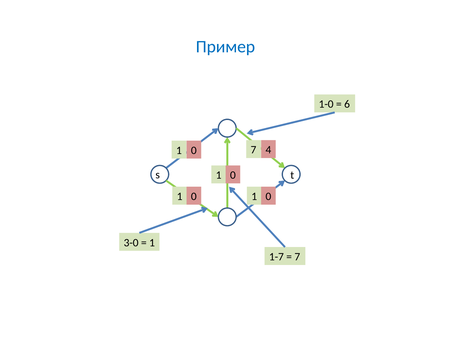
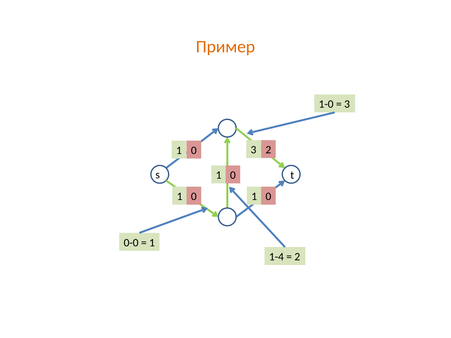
Пример colour: blue -> orange (225, 47)
6: 6 -> 3 (347, 104)
1 7: 7 -> 3 (254, 150)
0 4: 4 -> 2 (268, 150)
3-0: 3-0 -> 0-0 (131, 243)
1-7: 1-7 -> 1-4 (276, 257)
7: 7 -> 2 (297, 257)
